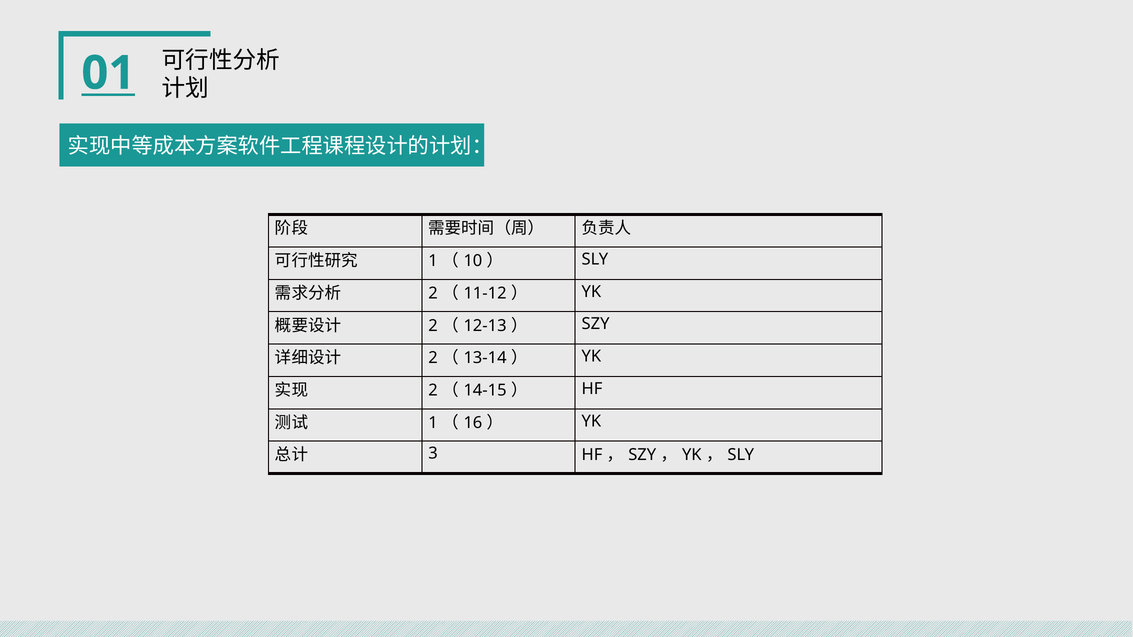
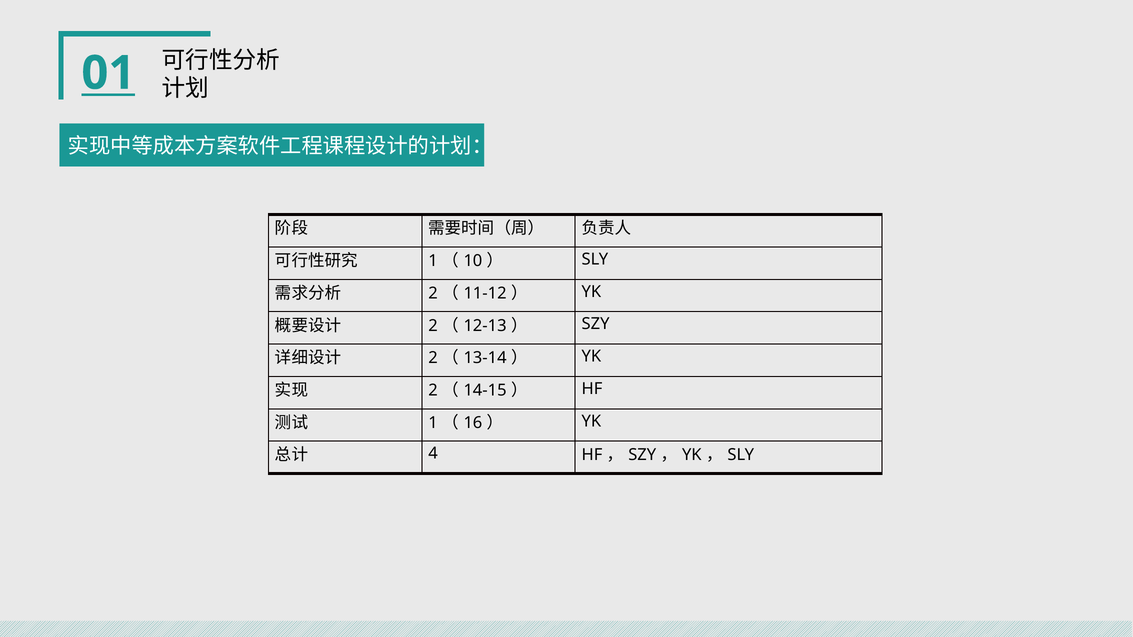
3: 3 -> 4 (433, 454)
